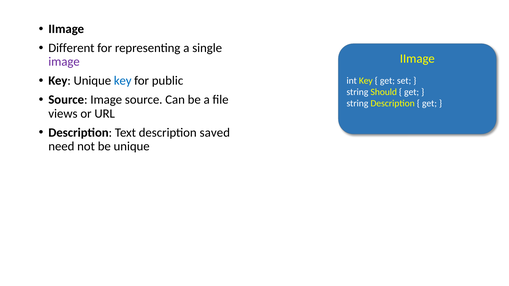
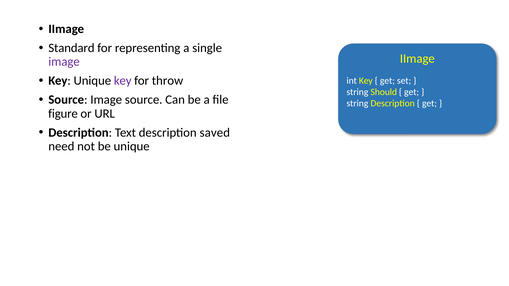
Different: Different -> Standard (71, 48)
key colour: blue -> purple (123, 81)
public: public -> throw (168, 81)
views: views -> figure (63, 114)
